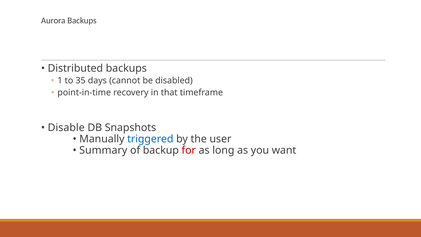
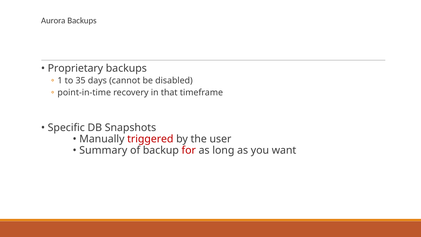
Distributed: Distributed -> Proprietary (75, 68)
Disable: Disable -> Specific (66, 128)
triggered colour: blue -> red (150, 139)
